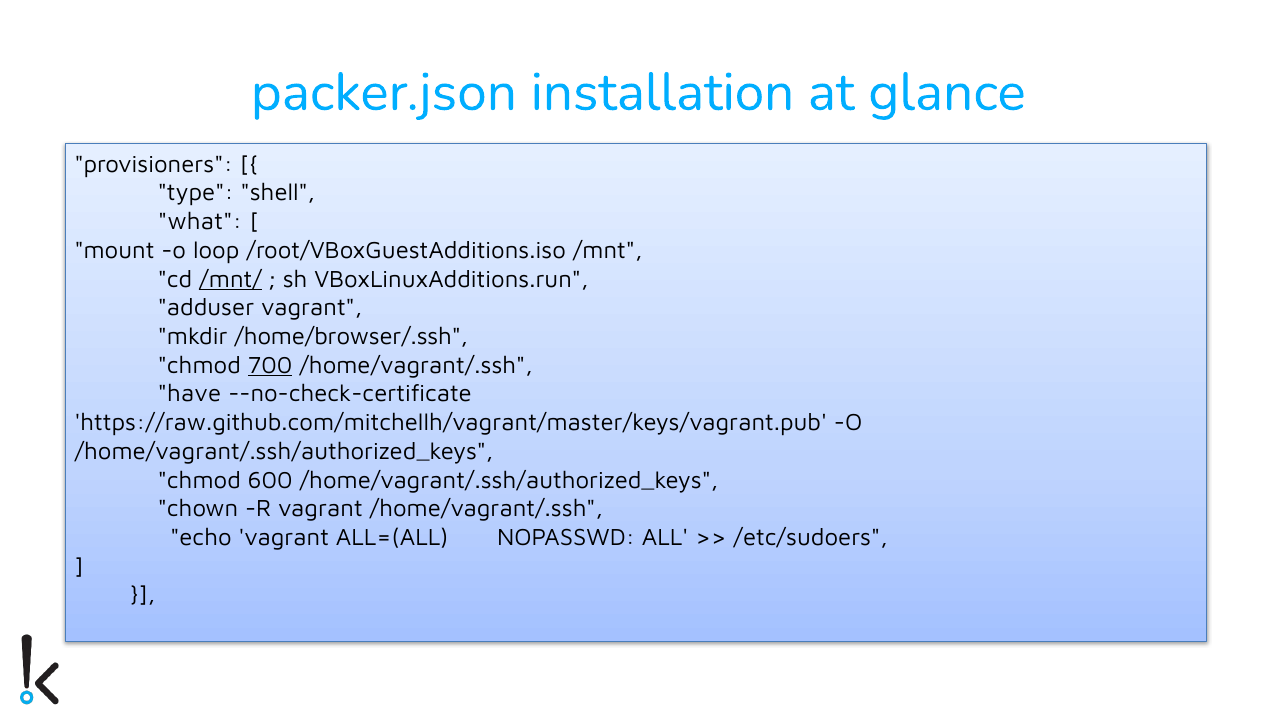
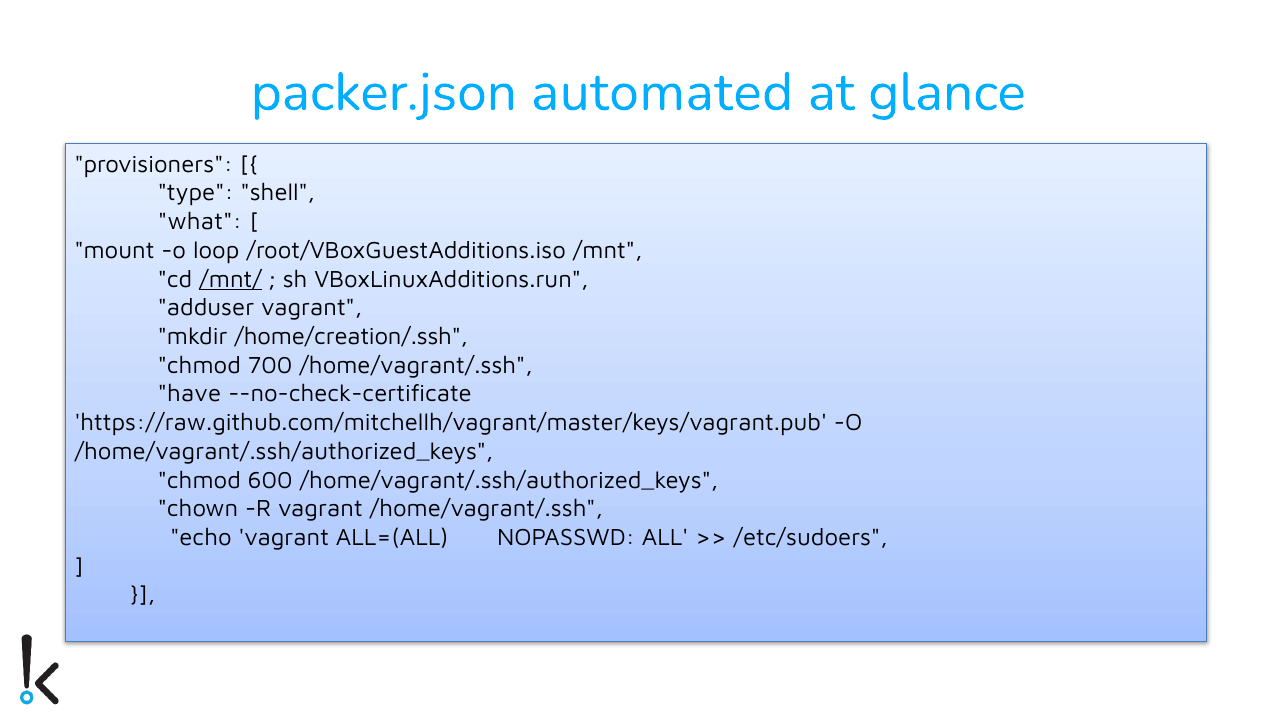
installation: installation -> automated (662, 92)
/home/browser/.ssh: /home/browser/.ssh -> /home/creation/.ssh (351, 337)
700 underline: present -> none (270, 365)
